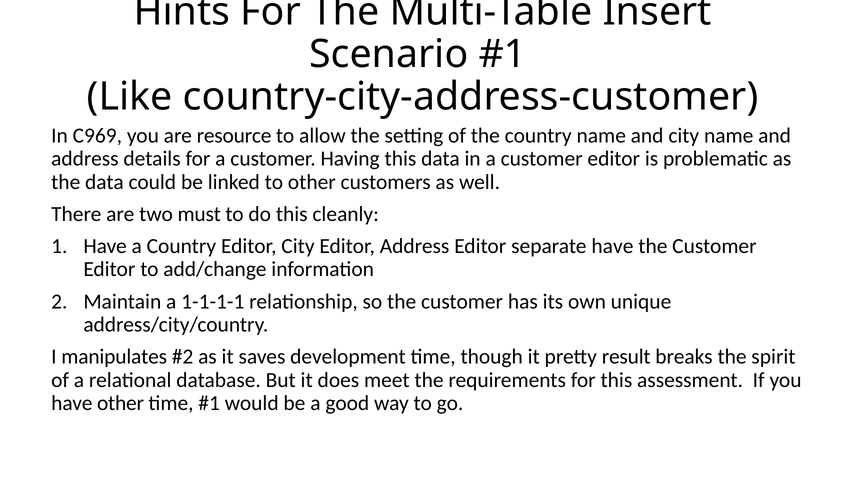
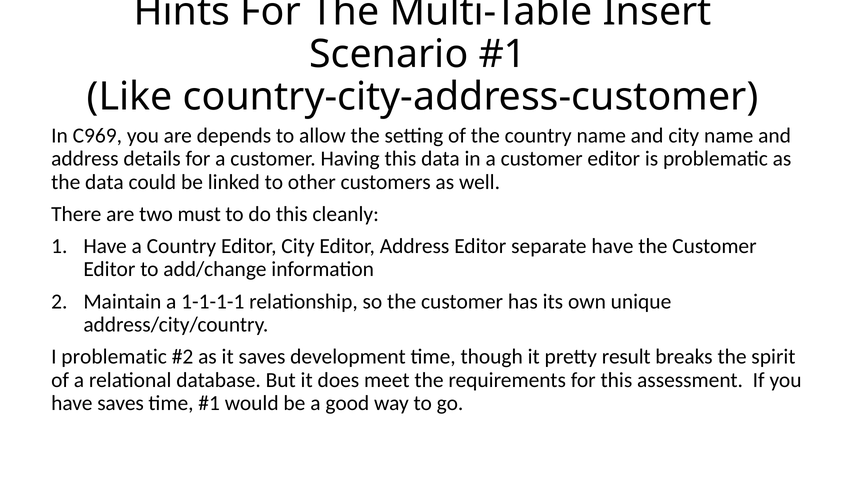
resource: resource -> depends (234, 136)
I manipulates: manipulates -> problematic (114, 357)
have other: other -> saves (121, 403)
